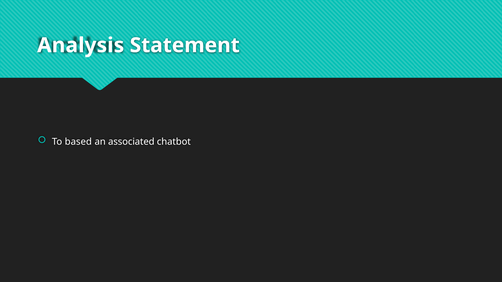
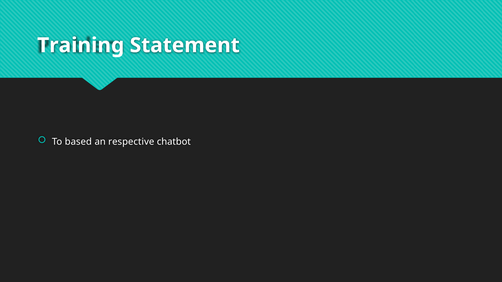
Analysis: Analysis -> Training (81, 45)
associated: associated -> respective (131, 142)
